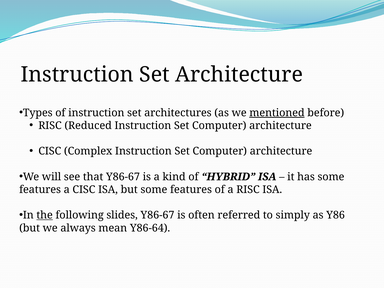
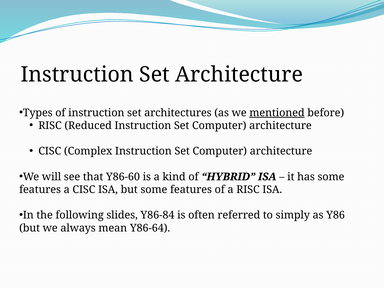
that Y86-67: Y86-67 -> Y86-60 (123, 177)
the underline: present -> none (45, 215)
slides Y86-67: Y86-67 -> Y86-84 (157, 215)
